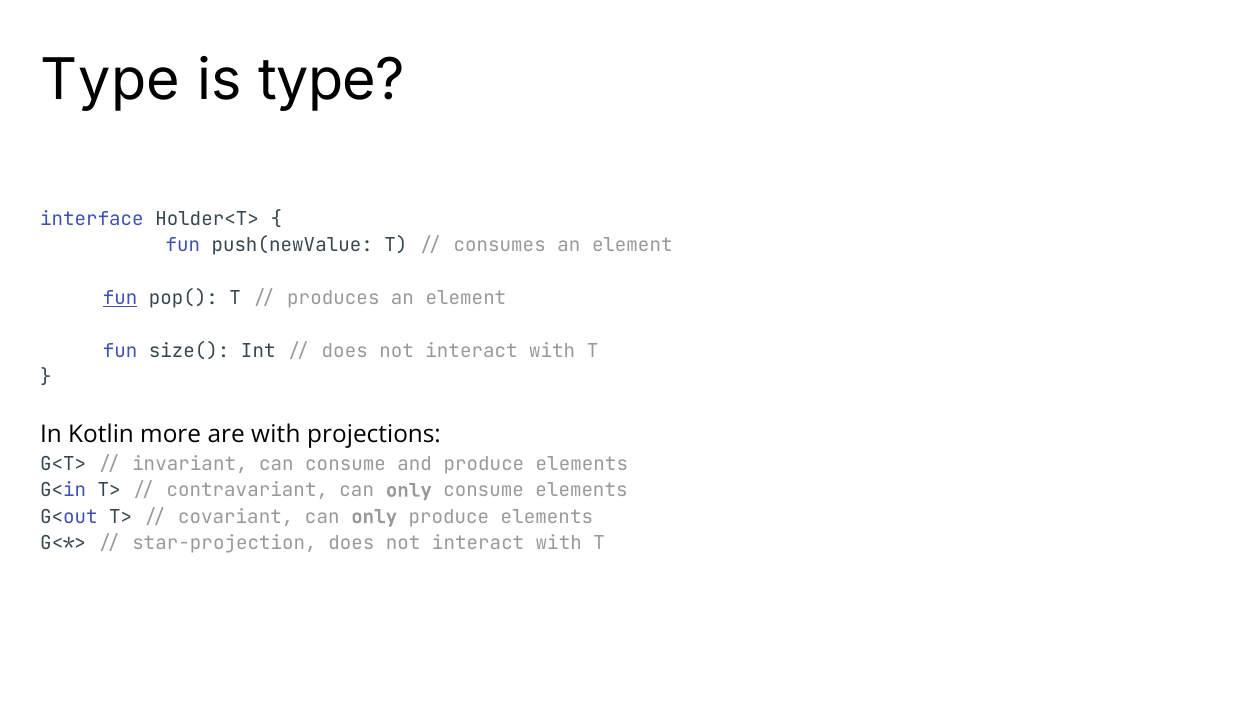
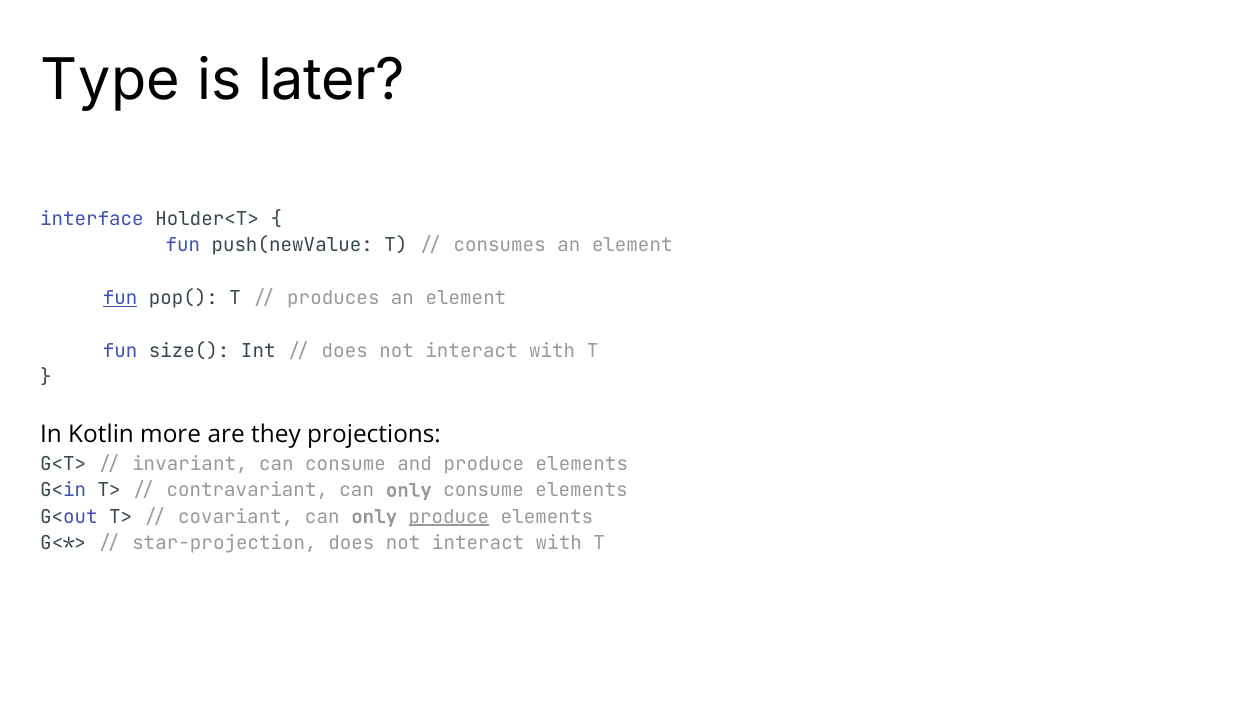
is type: type -> later (332, 81)
are with: with -> they (276, 435)
produce underline: none -> present (449, 517)
